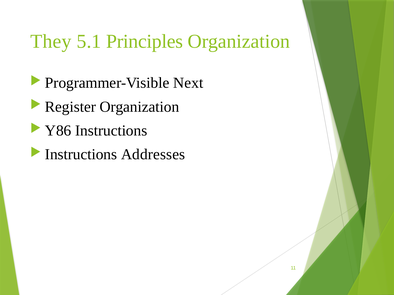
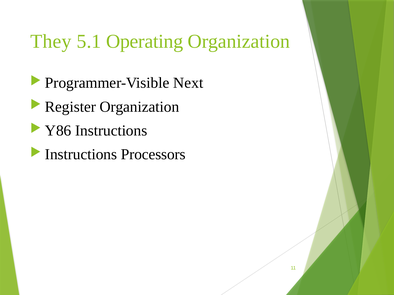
Principles: Principles -> Operating (145, 41)
Addresses: Addresses -> Processors (153, 155)
